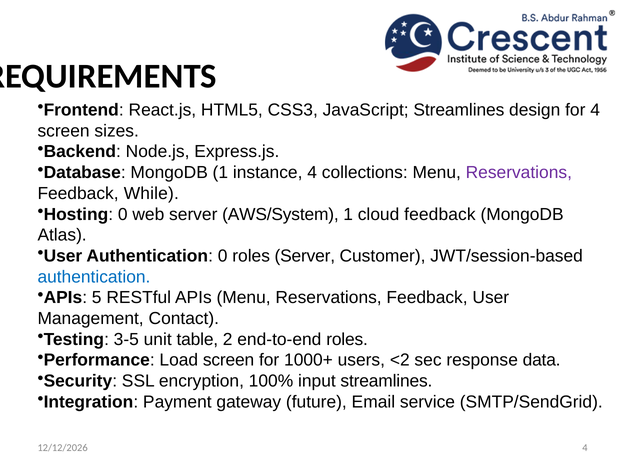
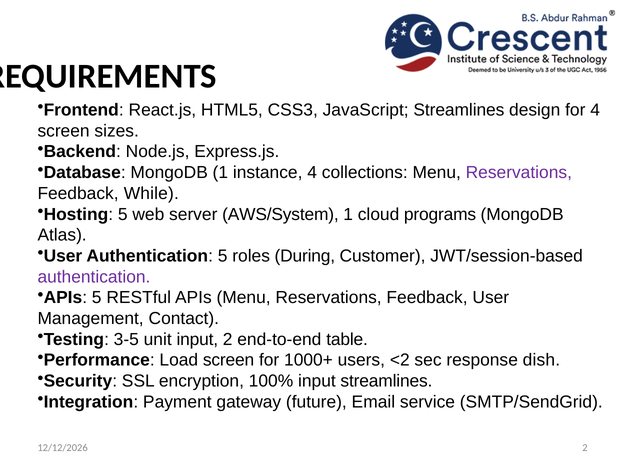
Hosting 0: 0 -> 5 (123, 214)
cloud feedback: feedback -> programs (440, 214)
Authentication 0: 0 -> 5 (223, 256)
roles Server: Server -> During (305, 256)
authentication colour: blue -> purple (94, 277)
unit table: table -> input (197, 339)
end-to-end roles: roles -> table (347, 339)
data: data -> dish (541, 360)
4: 4 -> 2 (585, 448)
